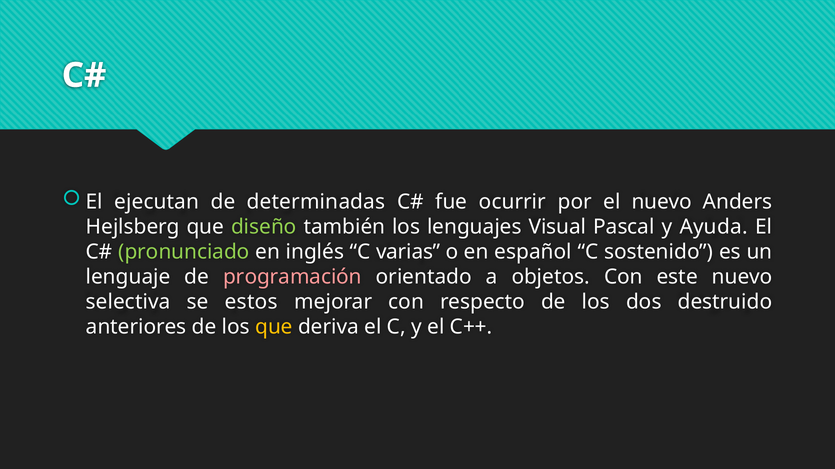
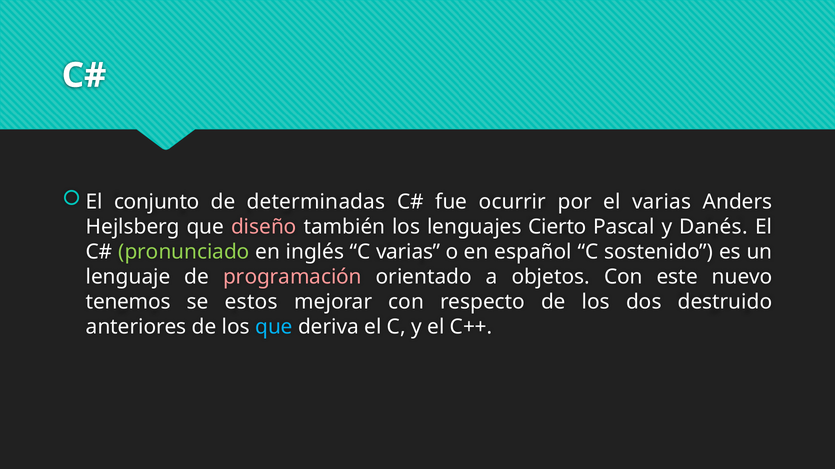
ejecutan: ejecutan -> conjunto (157, 202)
el nuevo: nuevo -> varias (662, 202)
diseño colour: light green -> pink (264, 227)
Visual: Visual -> Cierto (558, 227)
Ayuda: Ayuda -> Danés (714, 227)
selectiva: selectiva -> tenemos (128, 302)
que colour: yellow -> light blue (274, 327)
